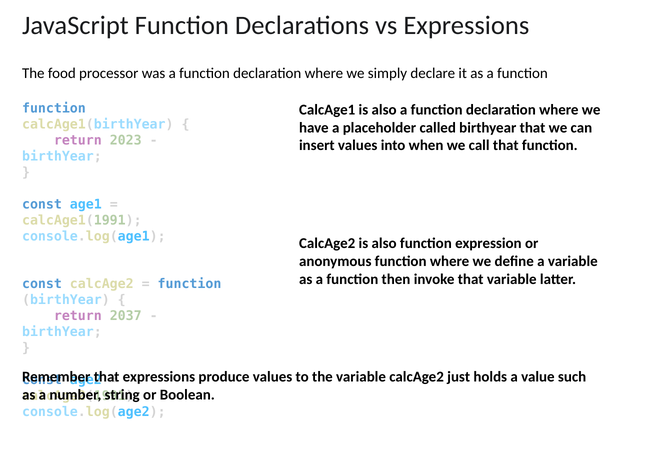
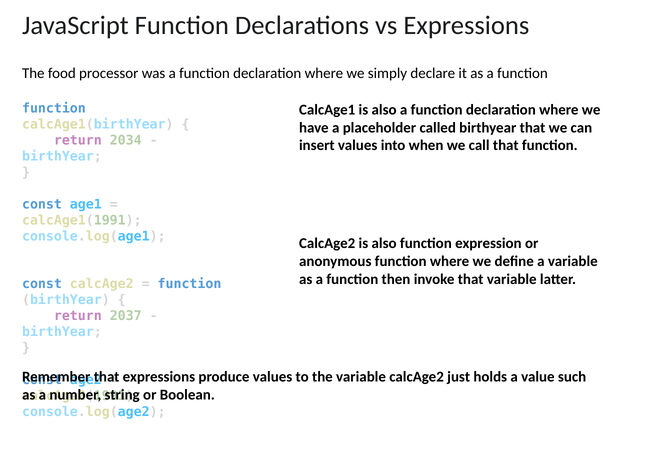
2023: 2023 -> 2034 (126, 140)
